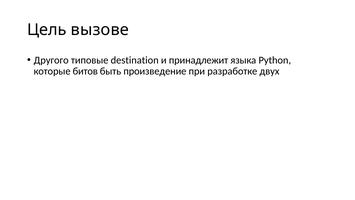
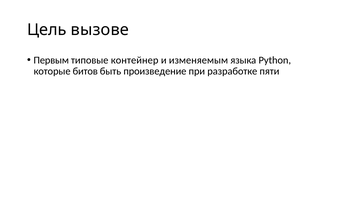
Другого: Другого -> Первым (51, 60)
destination: destination -> контейнер (135, 60)
принадлежит: принадлежит -> изменяемым (198, 60)
двух: двух -> пяти (269, 71)
